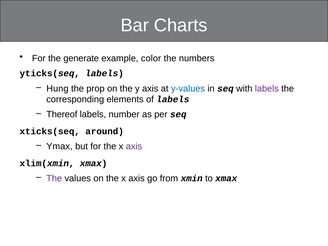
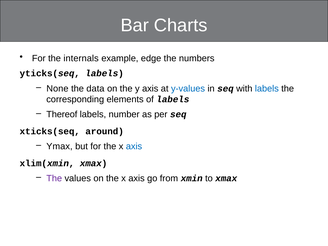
generate: generate -> internals (81, 58)
color: color -> edge (151, 58)
Hung: Hung -> None (57, 89)
prop: prop -> data (95, 89)
labels colour: purple -> blue (267, 89)
axis colour: purple -> blue (134, 146)
